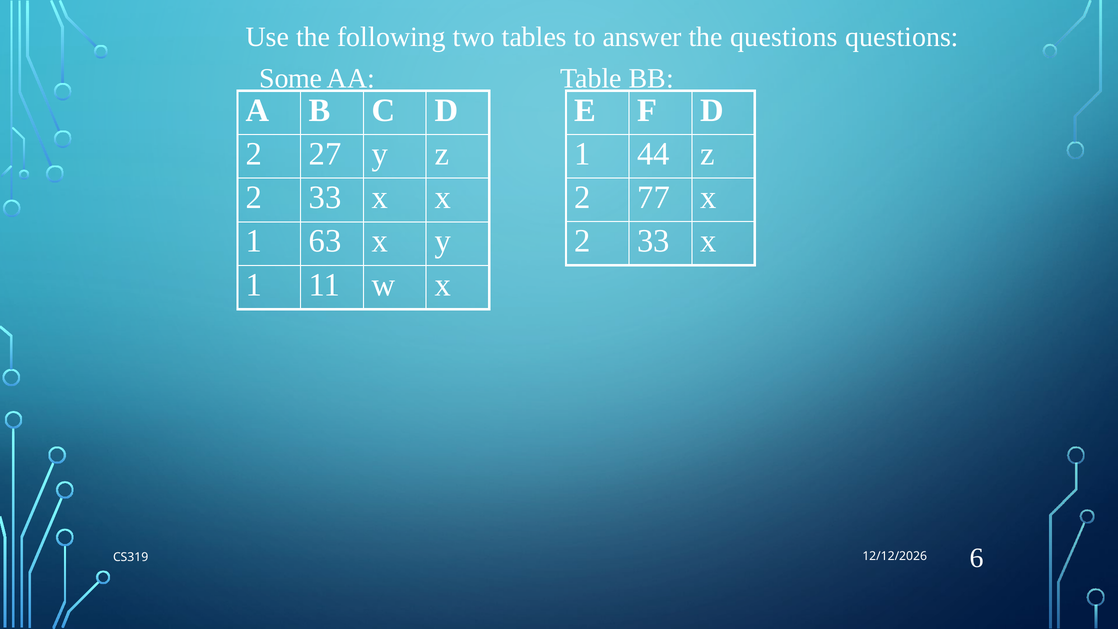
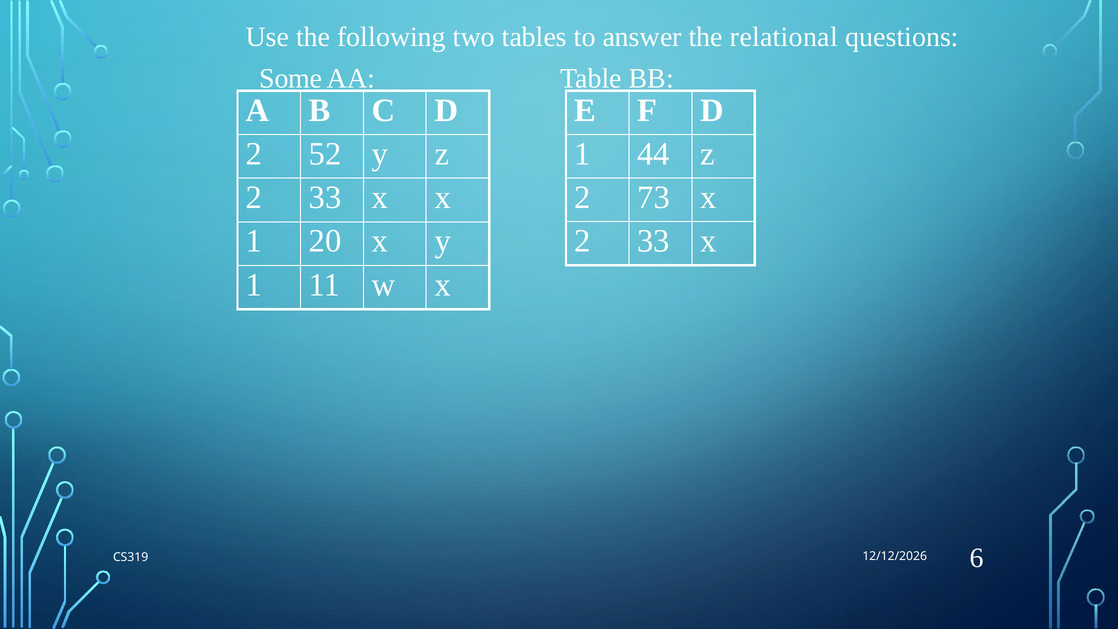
the questions: questions -> relational (784, 37)
27: 27 -> 52 (325, 154)
77: 77 -> 73 (654, 197)
63: 63 -> 20 (325, 241)
